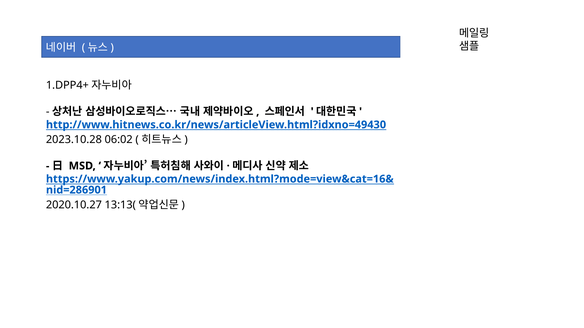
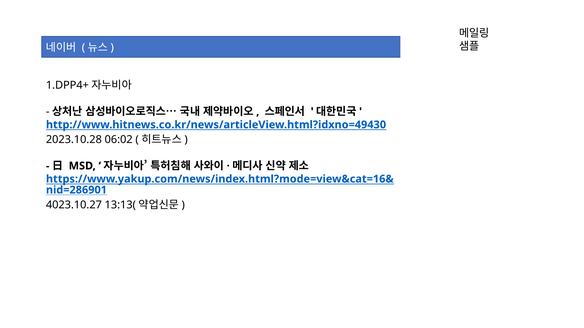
2020.10.27: 2020.10.27 -> 4023.10.27 (74, 205)
